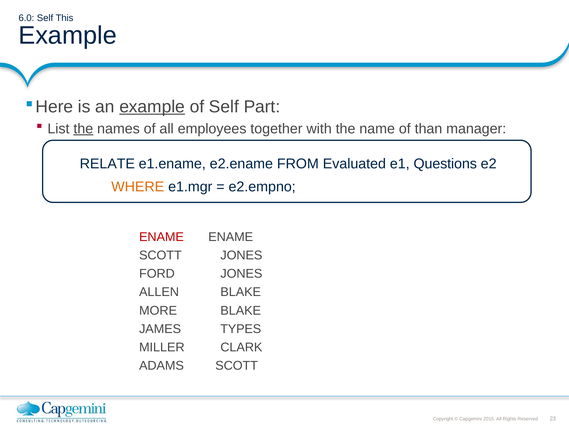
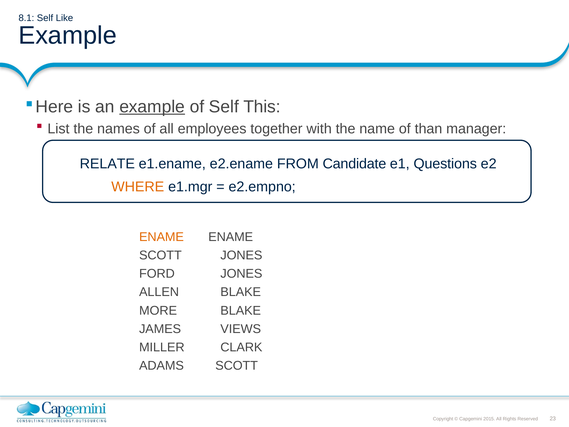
6.0: 6.0 -> 8.1 (26, 18)
This: This -> Like (64, 18)
Part: Part -> This (262, 107)
the underline: present -> none (83, 129)
Evaluated: Evaluated -> Candidate (354, 164)
ENAME colour: red -> orange (162, 237)
TYPES: TYPES -> VIEWS (241, 329)
